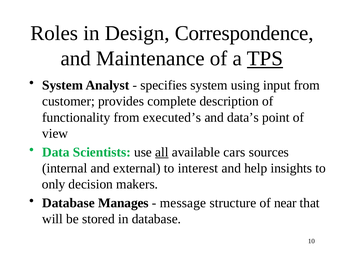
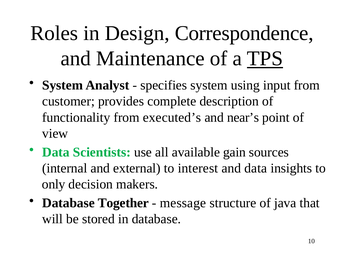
data’s: data’s -> near’s (243, 117)
all underline: present -> none (162, 152)
cars: cars -> gain (234, 152)
and help: help -> data (256, 168)
Manages: Manages -> Together (123, 203)
near: near -> java (285, 203)
